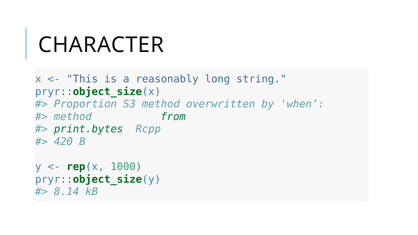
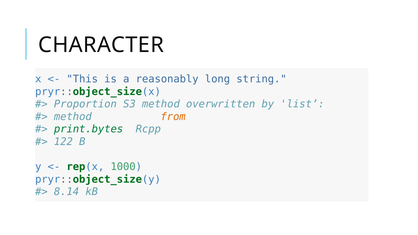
when: when -> list (302, 104)
from colour: green -> orange (173, 117)
420: 420 -> 122 (63, 142)
